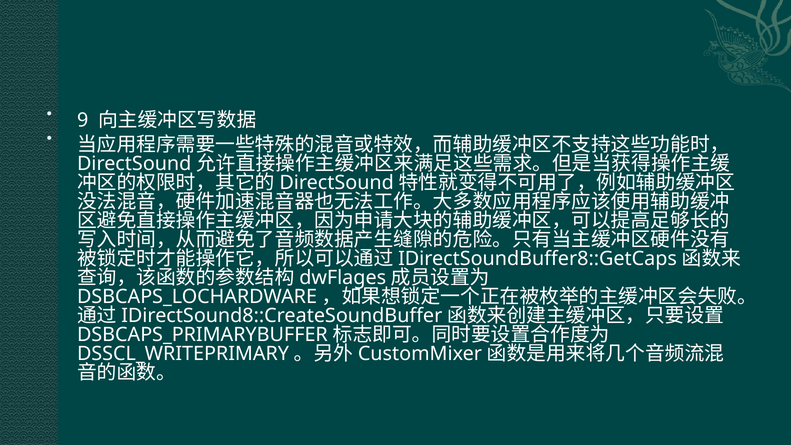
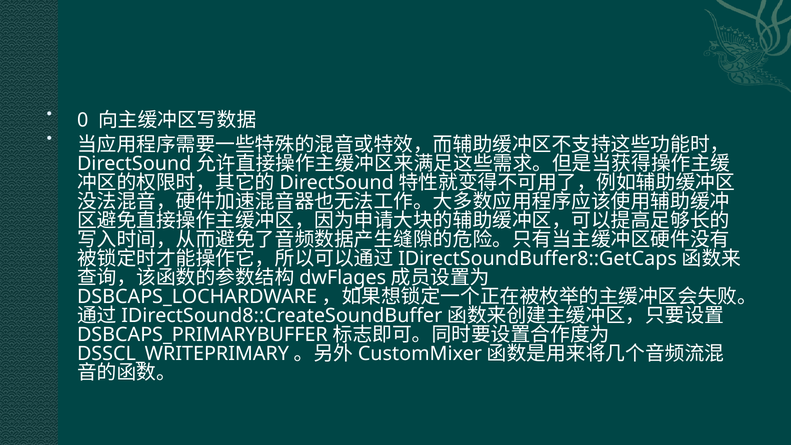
9: 9 -> 0 (83, 120)
